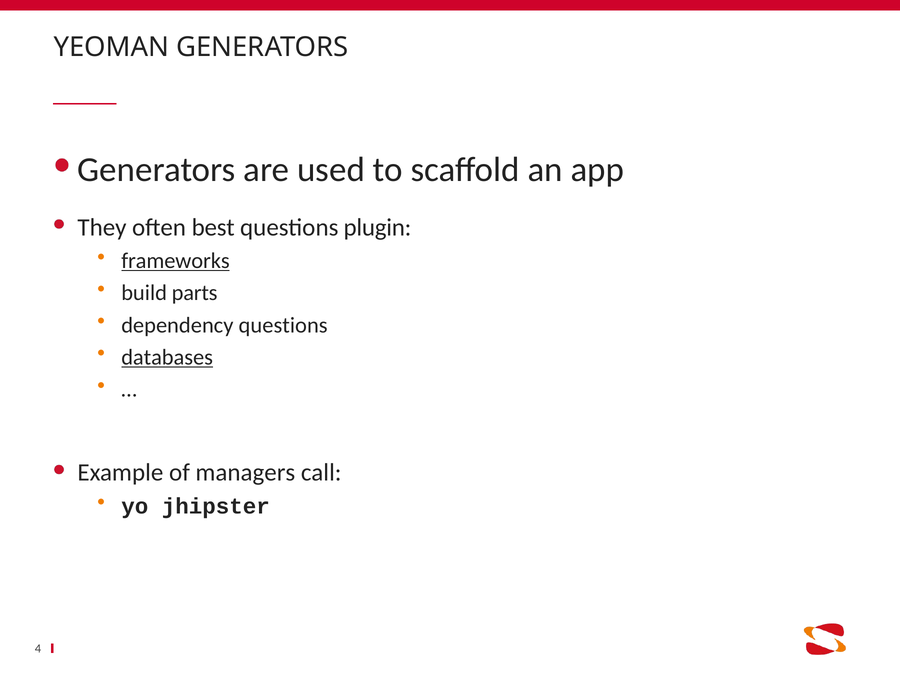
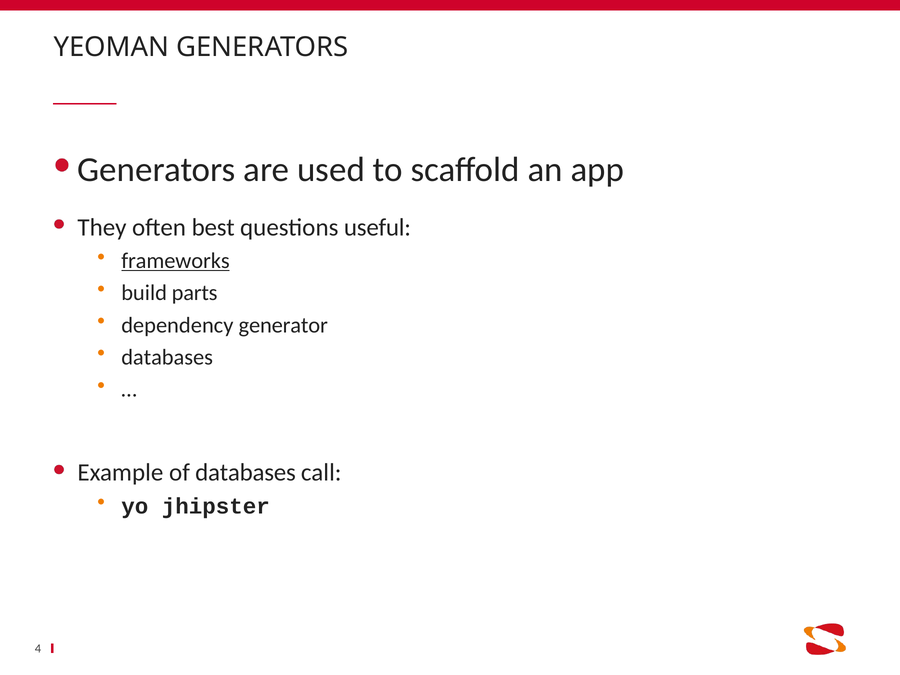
plugin: plugin -> useful (377, 227)
dependency questions: questions -> generator (283, 325)
databases underline: present -> none (167, 357)
of managers: managers -> databases (246, 473)
